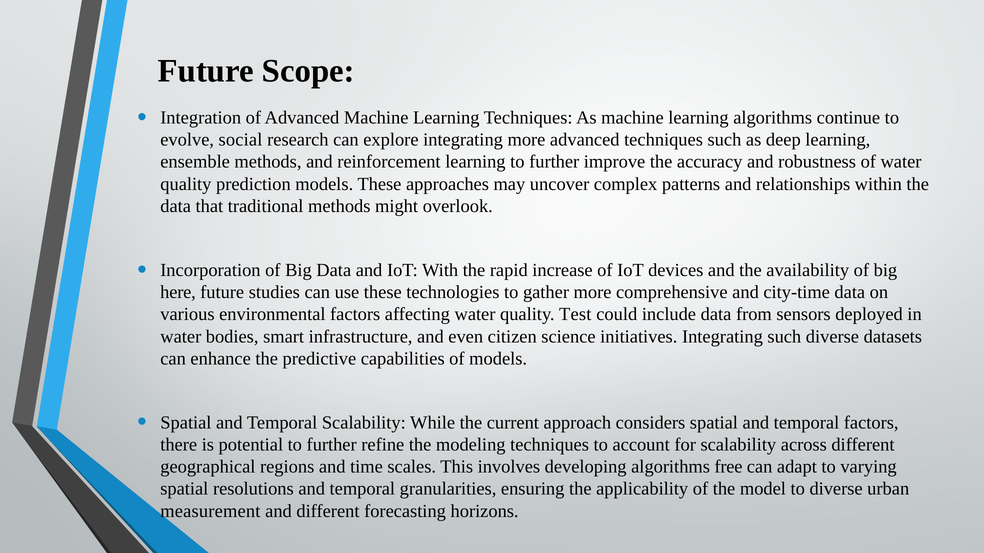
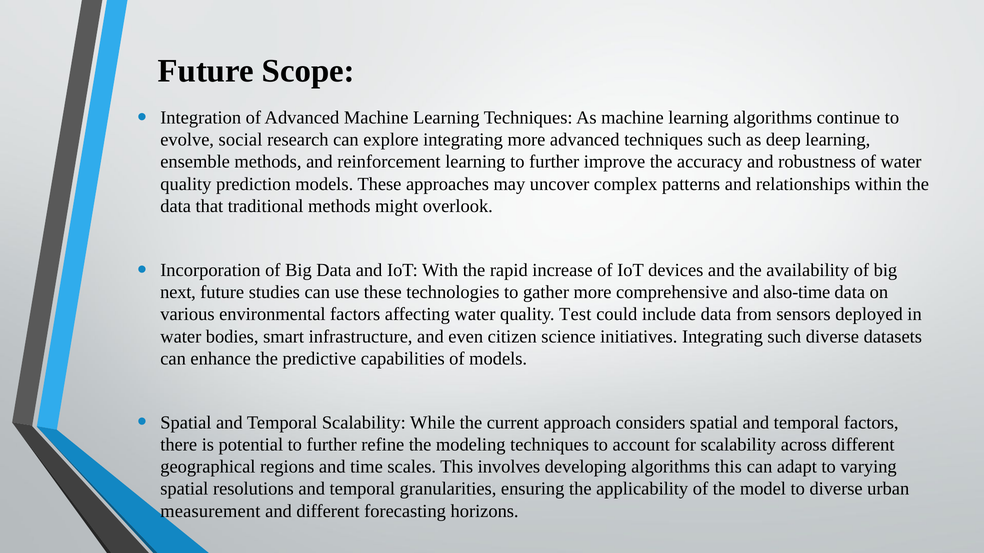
here: here -> next (178, 292)
city-time: city-time -> also-time (797, 292)
algorithms free: free -> this (728, 467)
